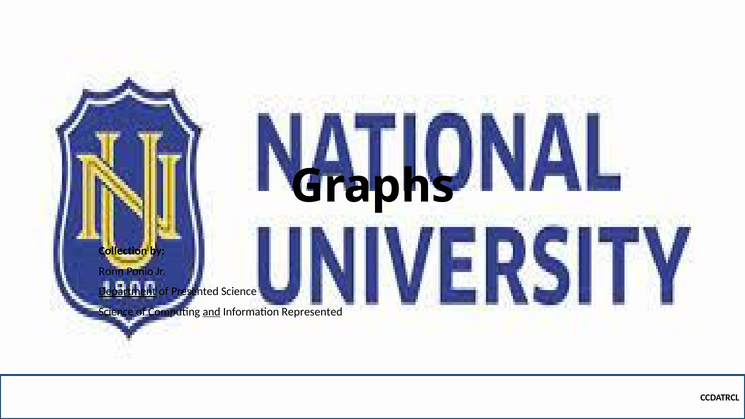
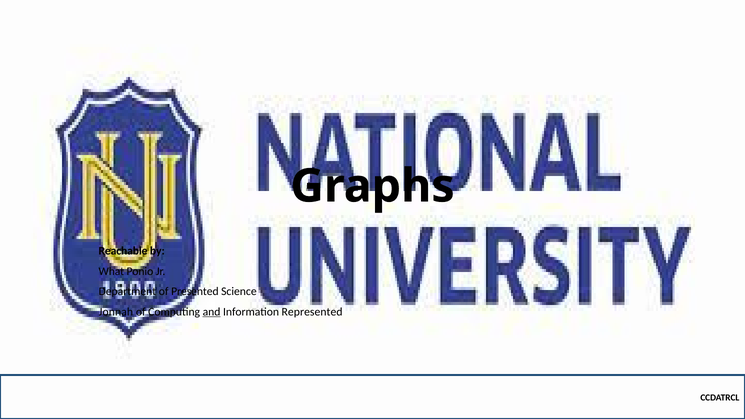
Collection: Collection -> Reachable (123, 251)
Ronn: Ronn -> What (111, 271)
Department underline: present -> none (127, 292)
Science: Science -> Jonnah (116, 312)
